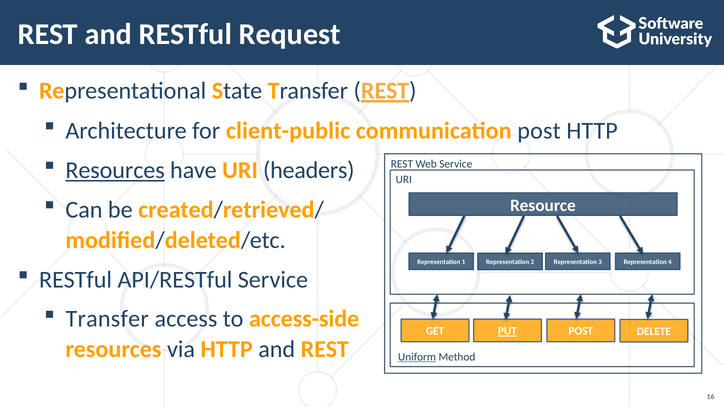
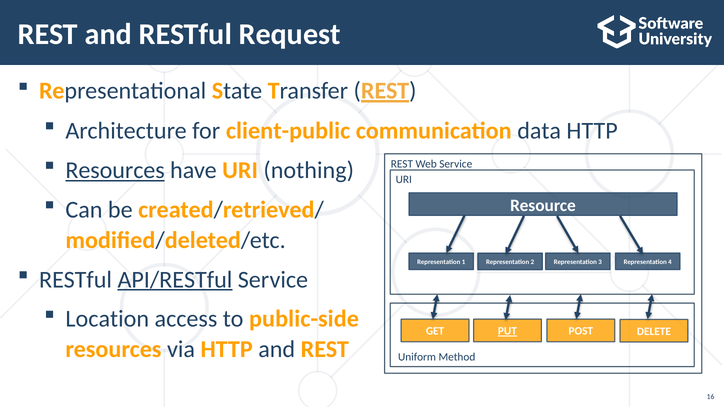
communication post: post -> data (539, 131)
headers: headers -> nothing (309, 170)
API/RESTful underline: none -> present (175, 280)
Transfer: Transfer -> Location (107, 319)
access-side: access-side -> public-side (304, 319)
Uniform underline: present -> none (417, 357)
